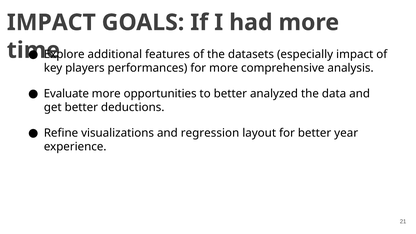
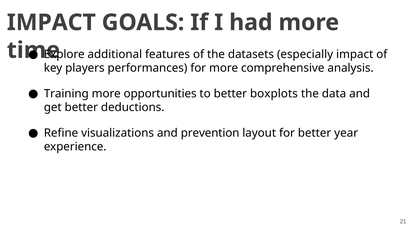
Evaluate: Evaluate -> Training (66, 94)
analyzed: analyzed -> boxplots (274, 94)
regression: regression -> prevention (210, 133)
